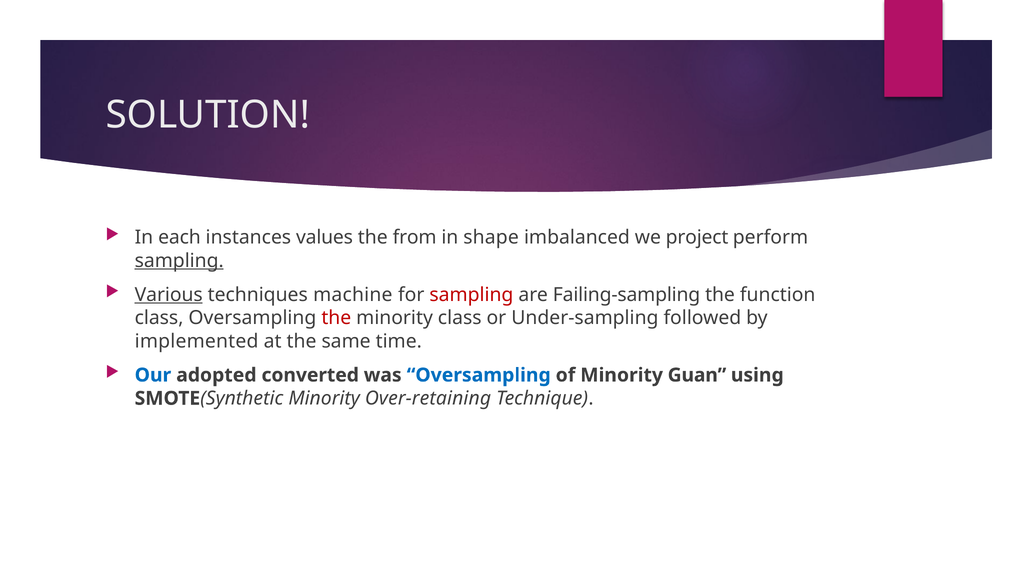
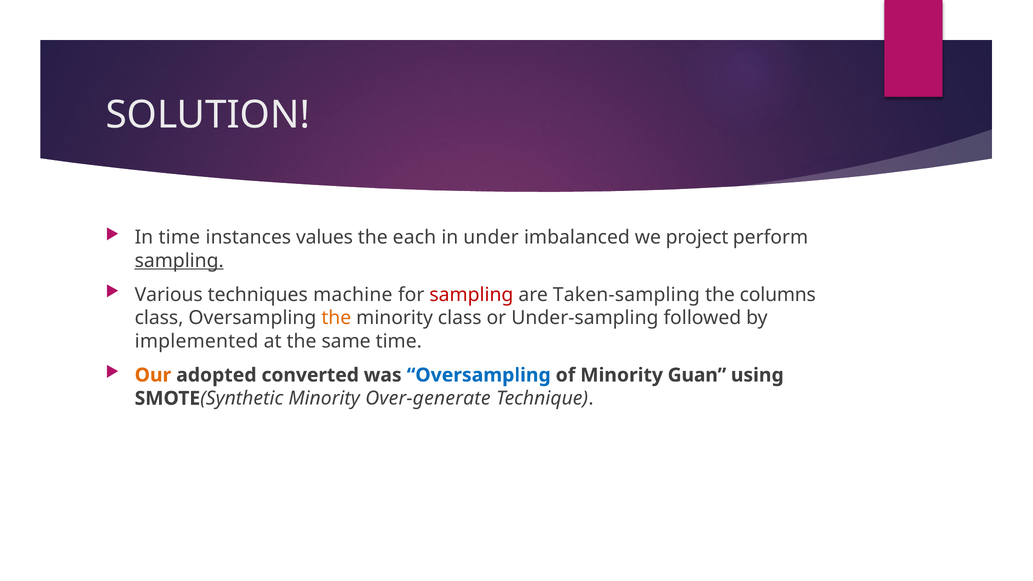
In each: each -> time (179, 237)
from: from -> each (414, 237)
shape: shape -> under (491, 237)
Various underline: present -> none (169, 295)
Failing-sampling: Failing-sampling -> Taken-sampling (626, 295)
function: function -> columns (778, 295)
the colour: red -> orange (336, 318)
Our colour: blue -> orange (153, 375)
Over-retaining: Over-retaining -> Over-generate (428, 398)
